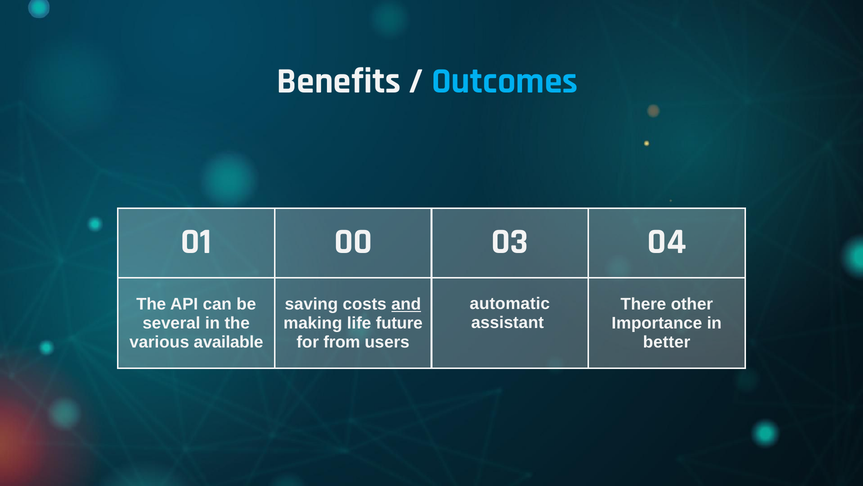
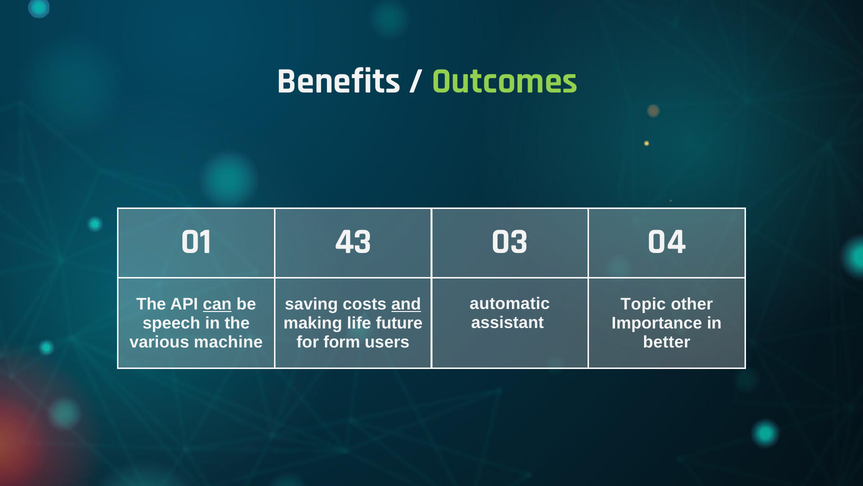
Outcomes colour: light blue -> light green (505, 81)
00: 00 -> 43 (353, 241)
can underline: none -> present (217, 304)
There: There -> Topic (643, 304)
several: several -> speech (171, 323)
available: available -> machine (228, 342)
from: from -> form (342, 342)
